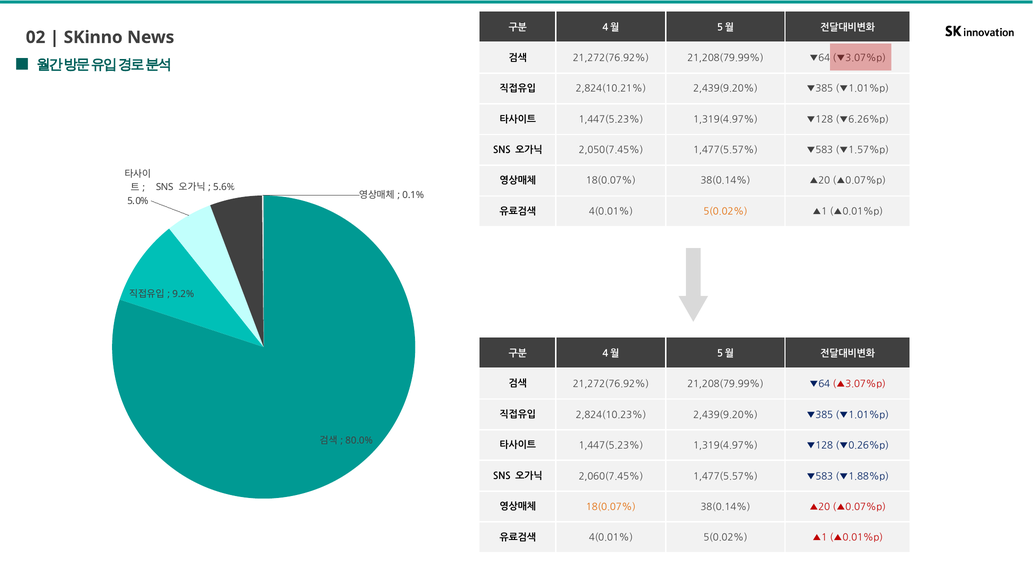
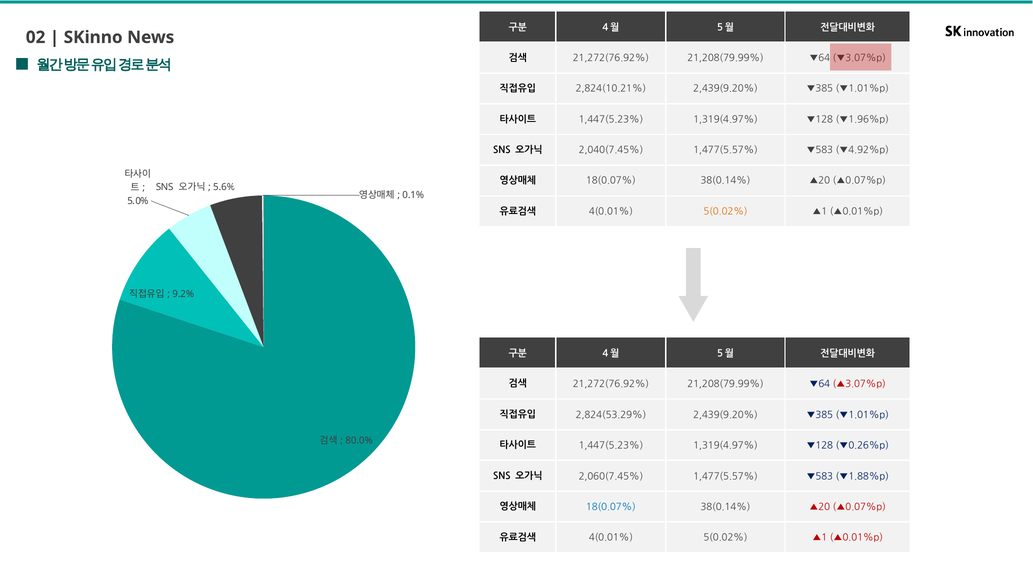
▼6.26%p: ▼6.26%p -> ▼1.96%p (862, 119)
2,050(7.45%: 2,050(7.45% -> 2,040(7.45% (611, 150)
▼1.57%p: ▼1.57%p -> ▼4.92%p (862, 150)
2,824(10.23%: 2,824(10.23% -> 2,824(53.29% (611, 415)
18(0.07% colour: orange -> blue (611, 507)
